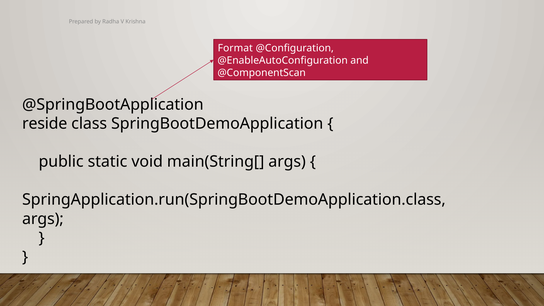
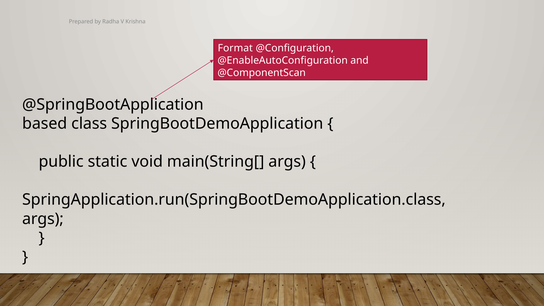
reside: reside -> based (45, 124)
